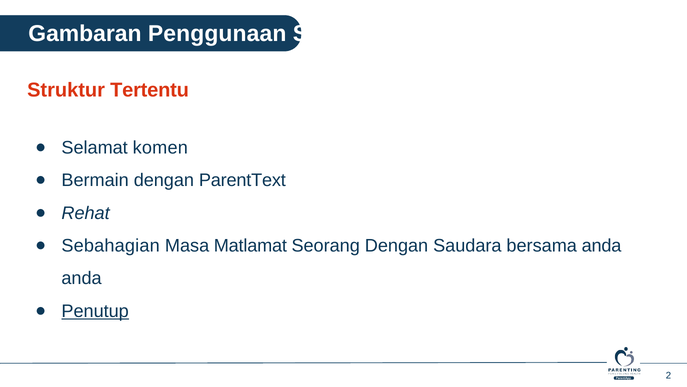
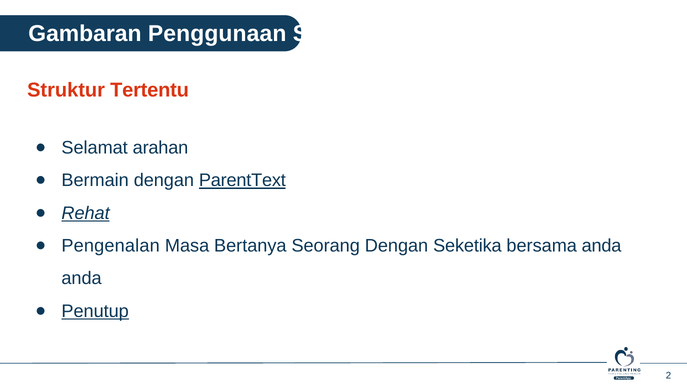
komen: komen -> arahan (160, 148)
ParentText underline: none -> present (242, 180)
Rehat underline: none -> present (86, 213)
Sebahagian: Sebahagian -> Pengenalan (111, 245)
Matlamat: Matlamat -> Bertanya (250, 245)
Saudara: Saudara -> Seketika (467, 245)
